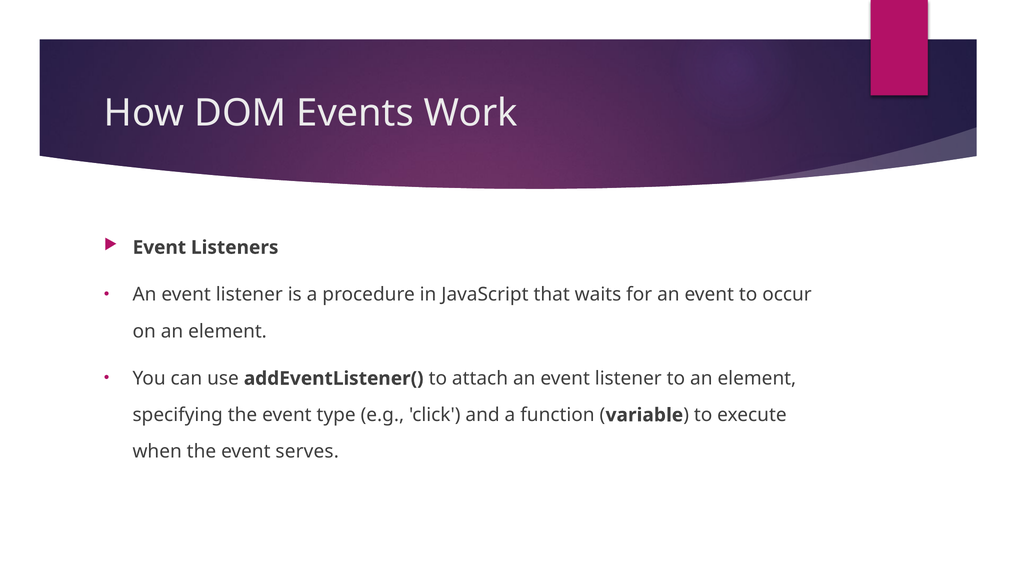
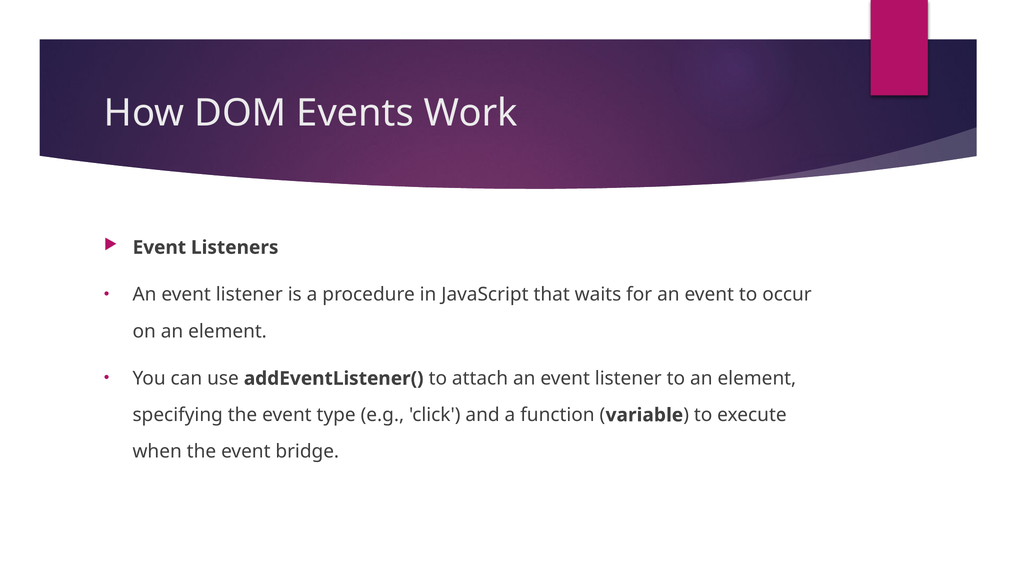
serves: serves -> bridge (307, 452)
